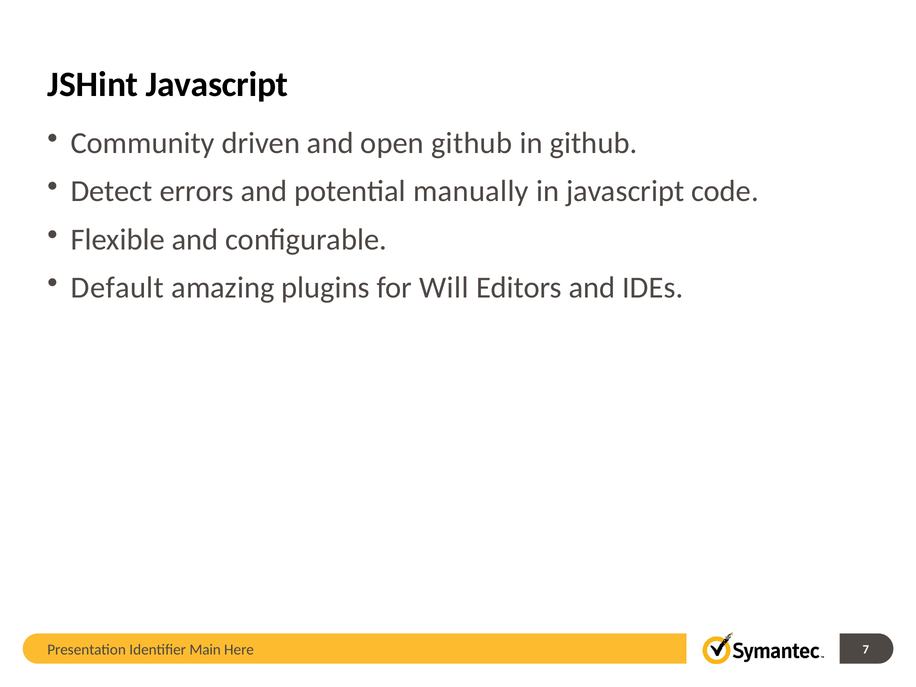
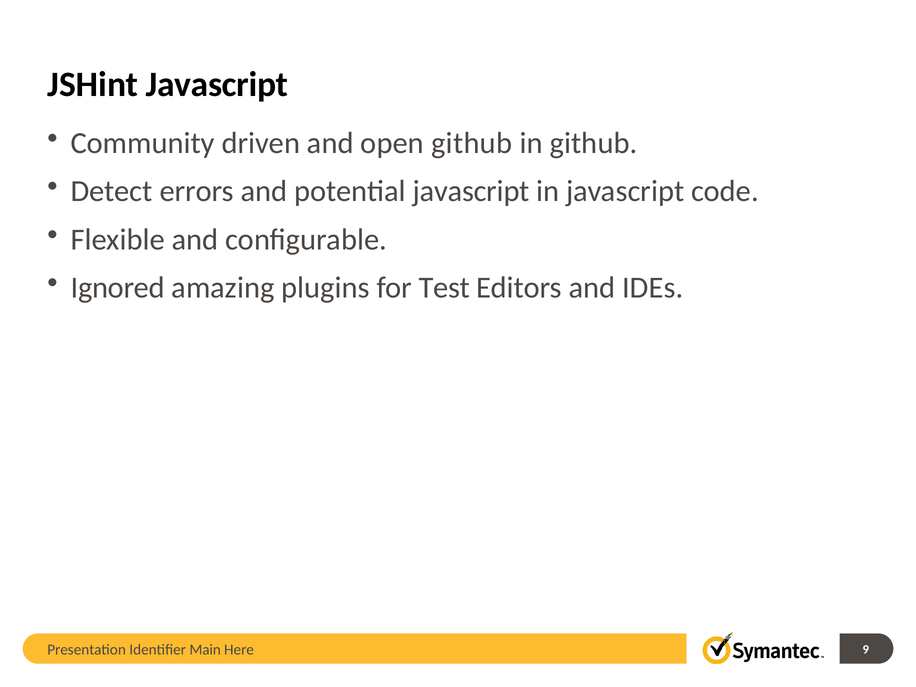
potential manually: manually -> javascript (471, 191)
Default: Default -> Ignored (118, 288)
Will: Will -> Test (444, 288)
7: 7 -> 9 (866, 649)
